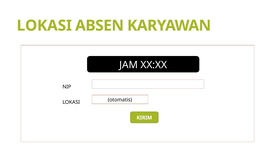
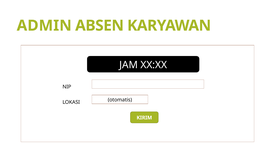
LOKASI: LOKASI -> ADMIN (44, 26)
